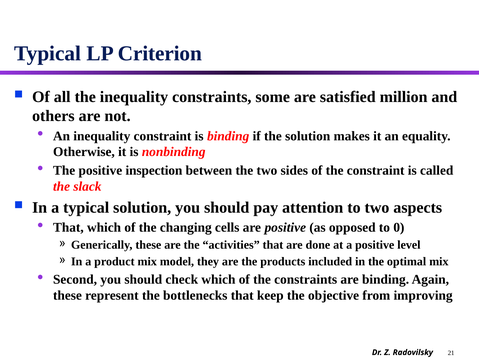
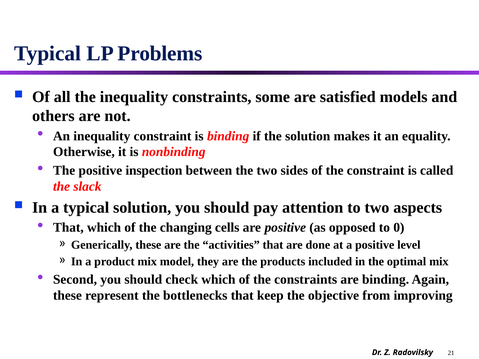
Criterion: Criterion -> Problems (160, 54)
million: million -> models (404, 97)
